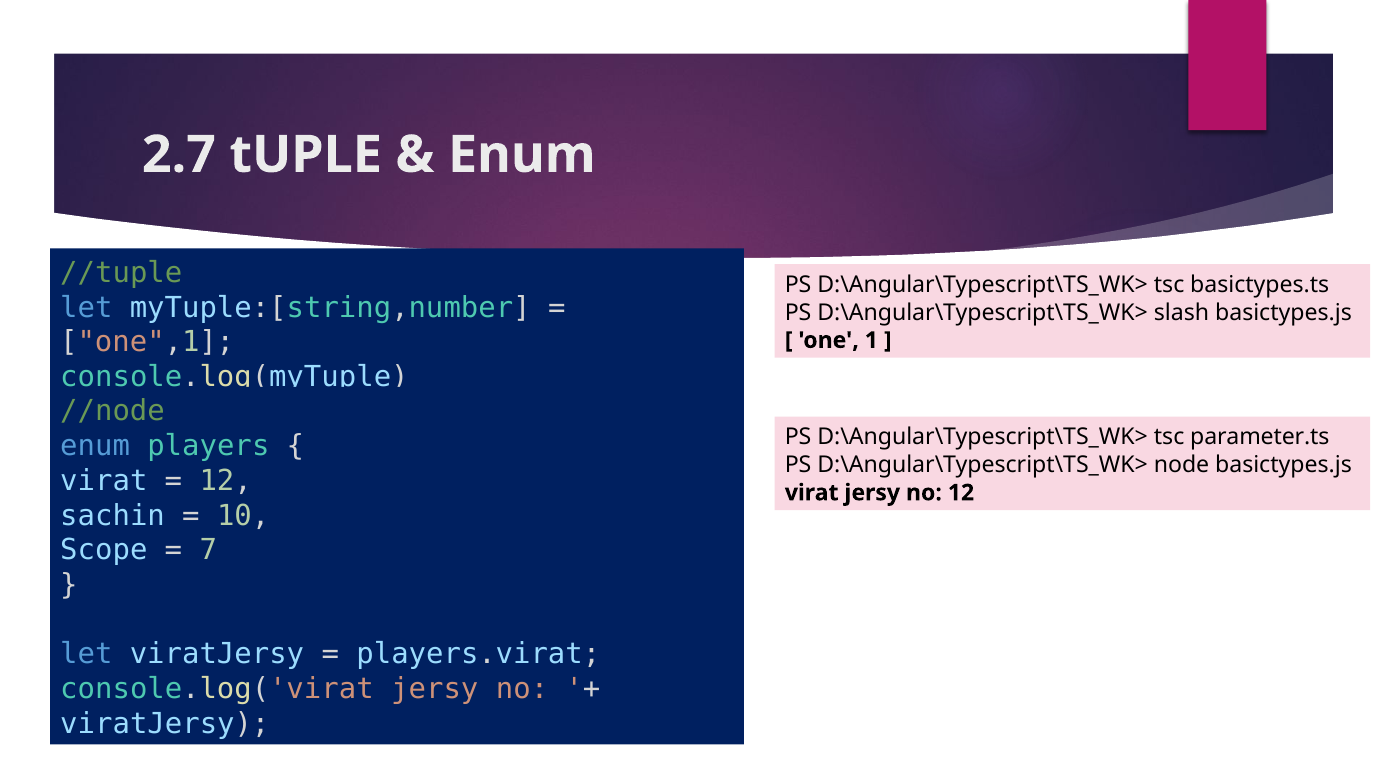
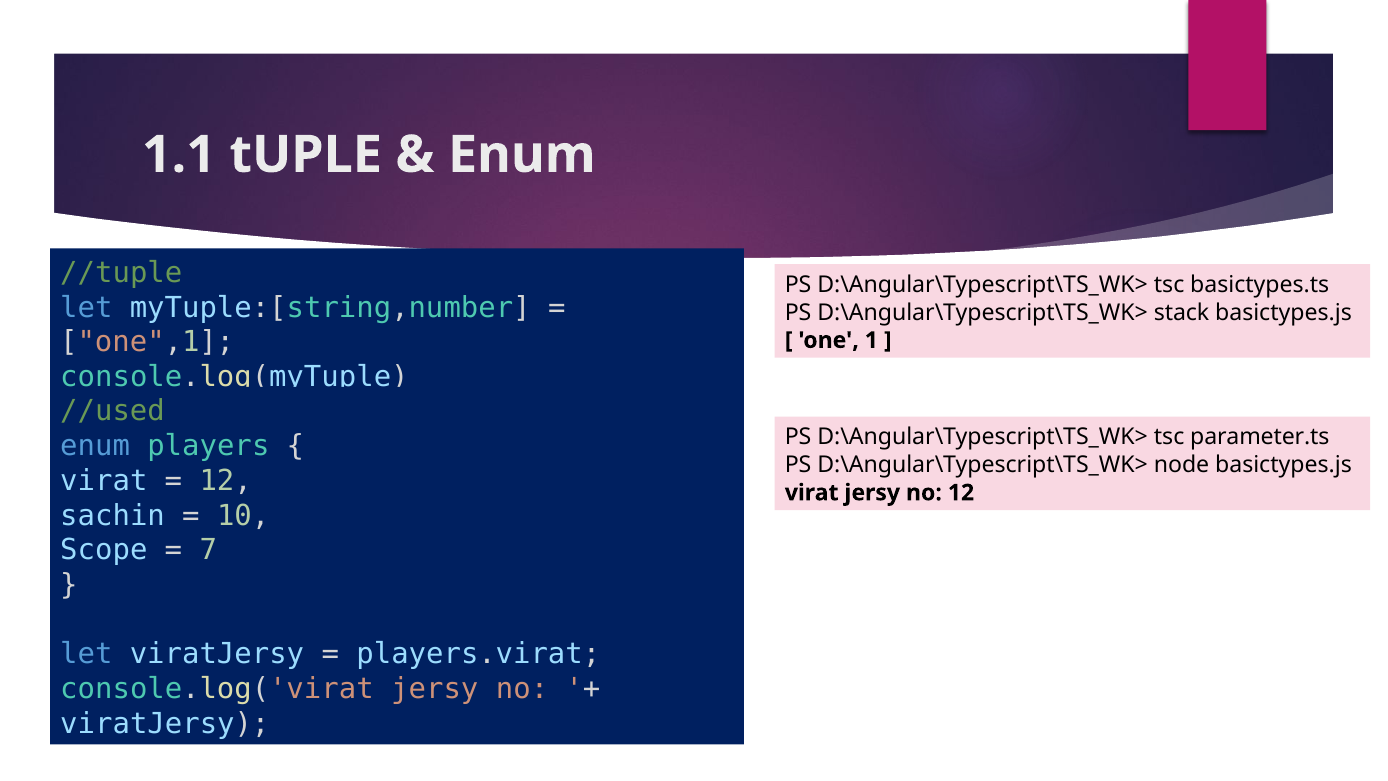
2.7: 2.7 -> 1.1 (179, 155)
slash: slash -> stack (1182, 312)
//node: //node -> //used (113, 411)
